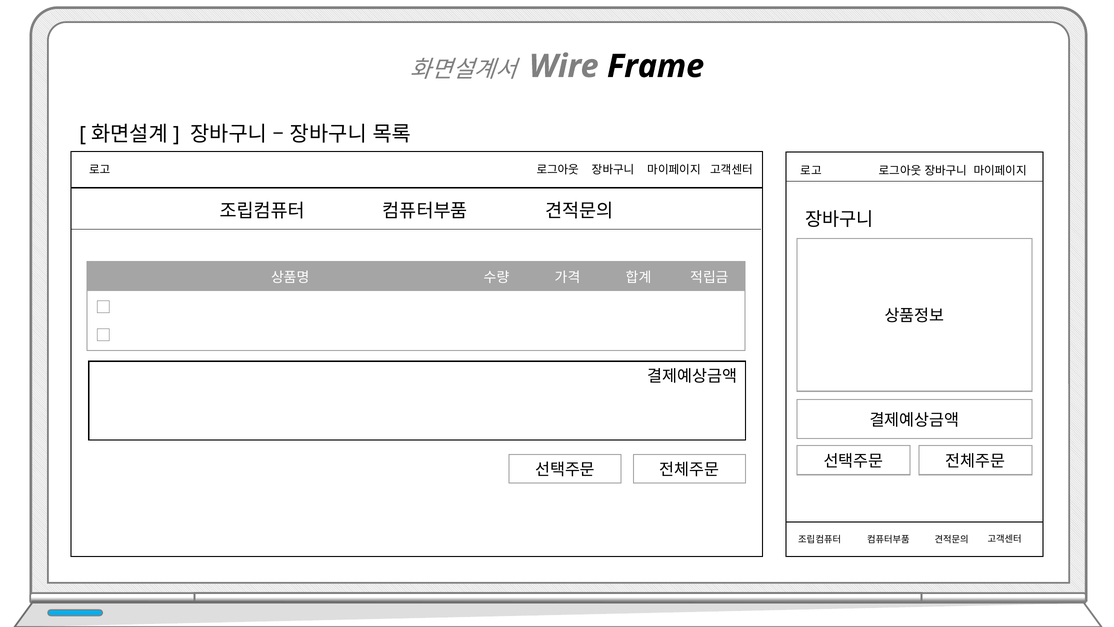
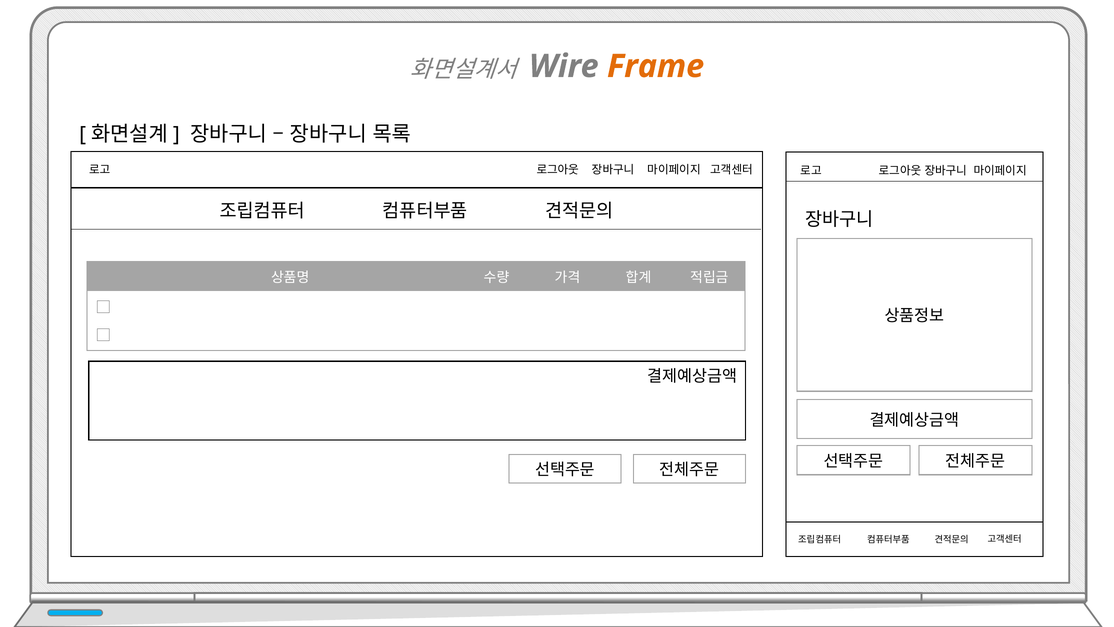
Frame colour: black -> orange (656, 66)
